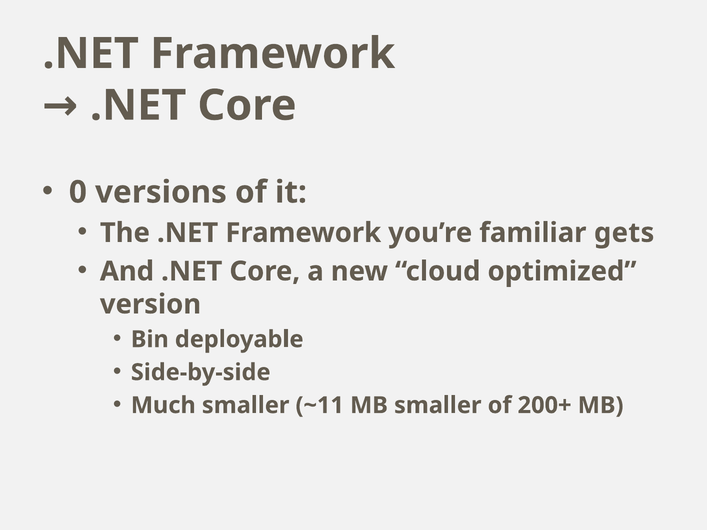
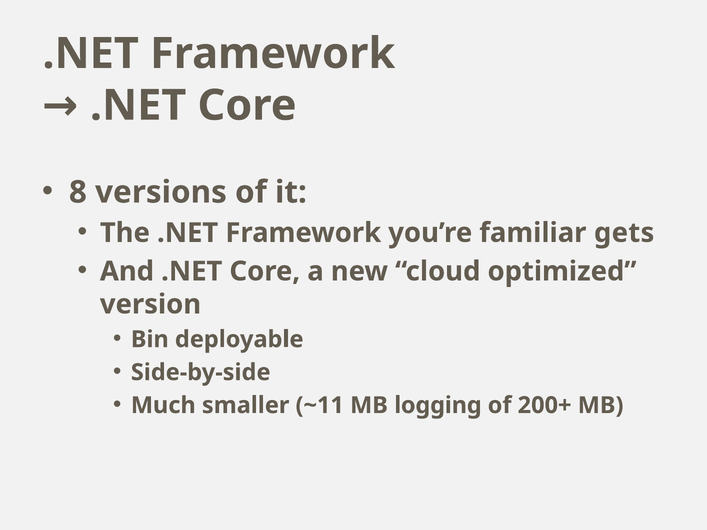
0: 0 -> 8 (78, 192)
MB smaller: smaller -> logging (438, 406)
